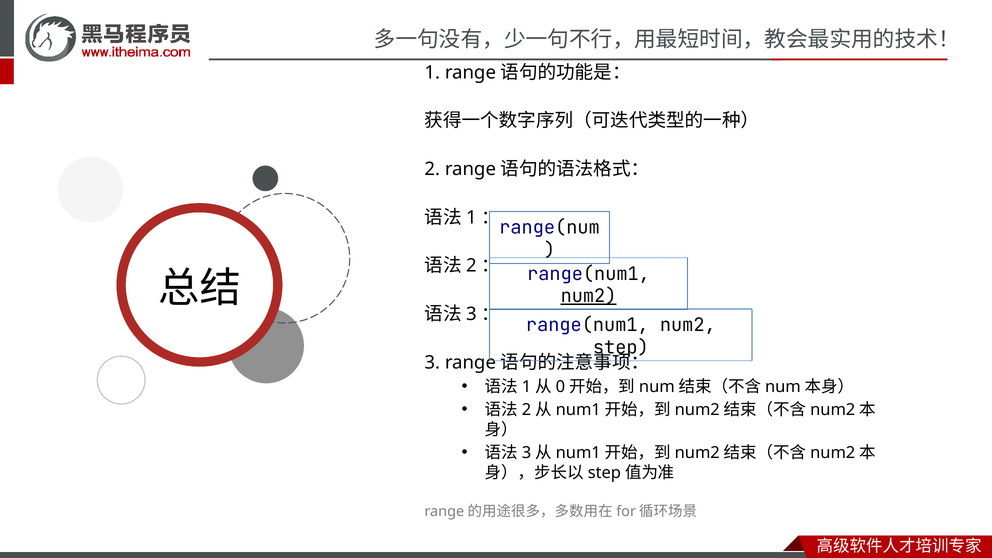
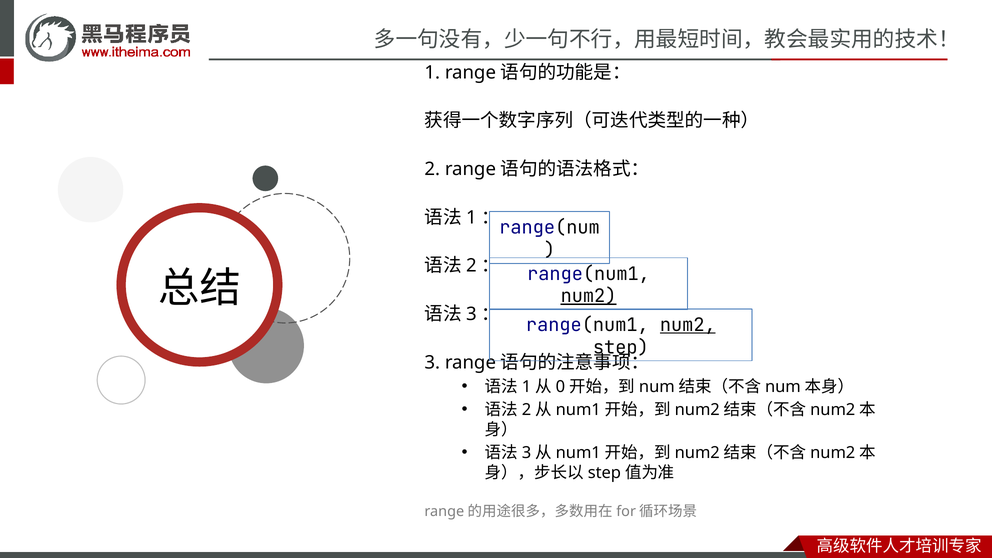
num2 underline: none -> present (688, 325)
